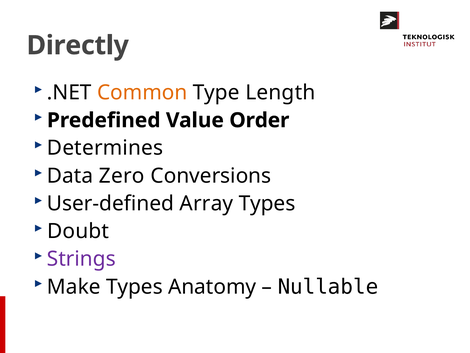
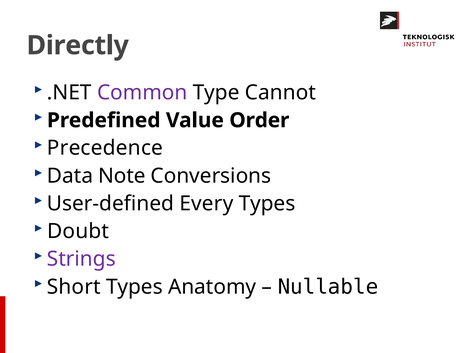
Common colour: orange -> purple (142, 92)
Length: Length -> Cannot (280, 92)
Determines: Determines -> Precedence (105, 148)
Zero: Zero -> Note (122, 176)
Array: Array -> Every (206, 203)
Make: Make -> Short (74, 286)
